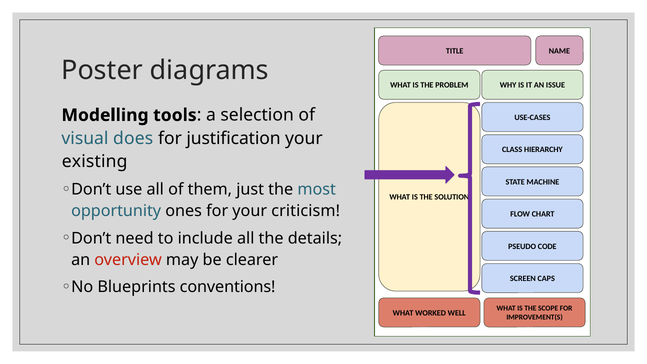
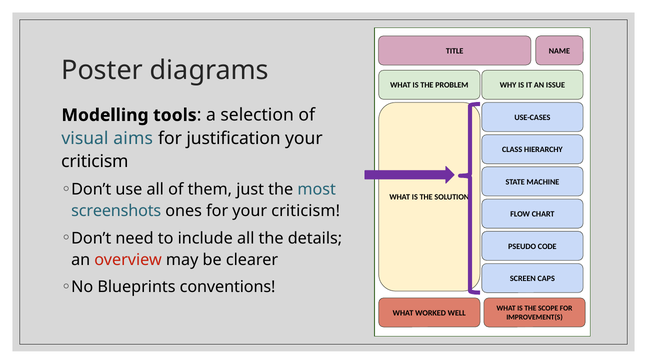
does: does -> aims (133, 138)
existing: existing -> criticism (95, 161)
opportunity: opportunity -> screenshots (116, 211)
